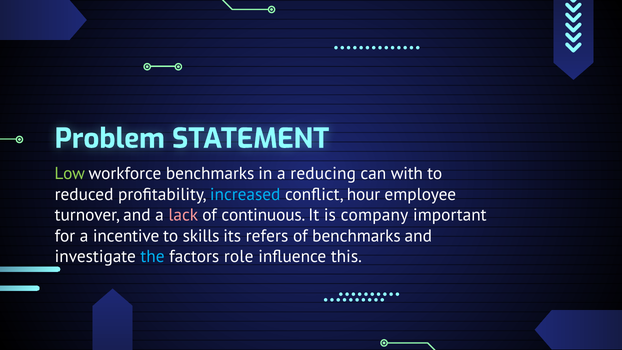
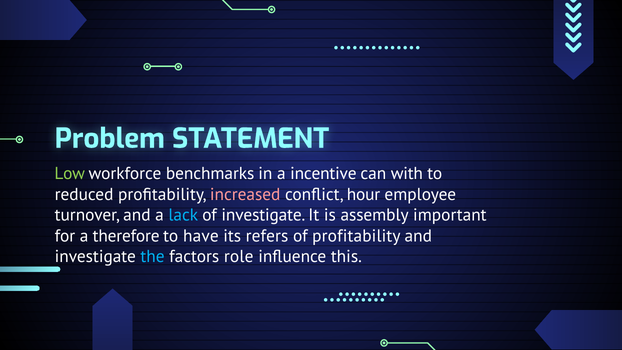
reducing: reducing -> incentive (323, 173)
increased colour: light blue -> pink (245, 194)
lack colour: pink -> light blue (183, 215)
of continuous: continuous -> investigate (263, 215)
company: company -> assembly (375, 215)
incentive: incentive -> therefore (126, 236)
skills: skills -> have (201, 236)
of benchmarks: benchmarks -> profitability (356, 236)
